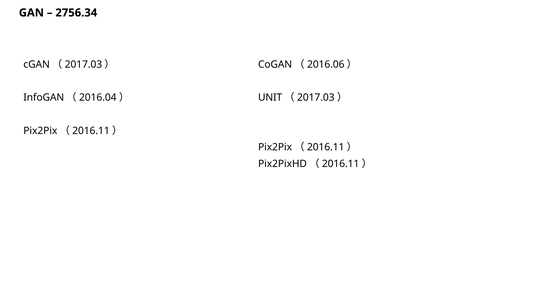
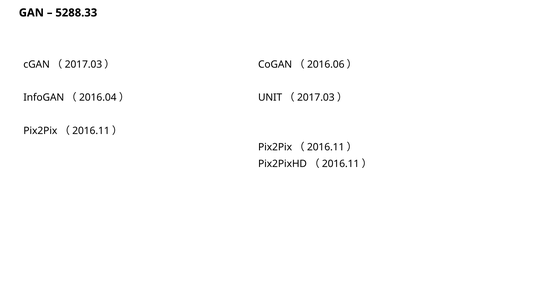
2756.34: 2756.34 -> 5288.33 (76, 13)
